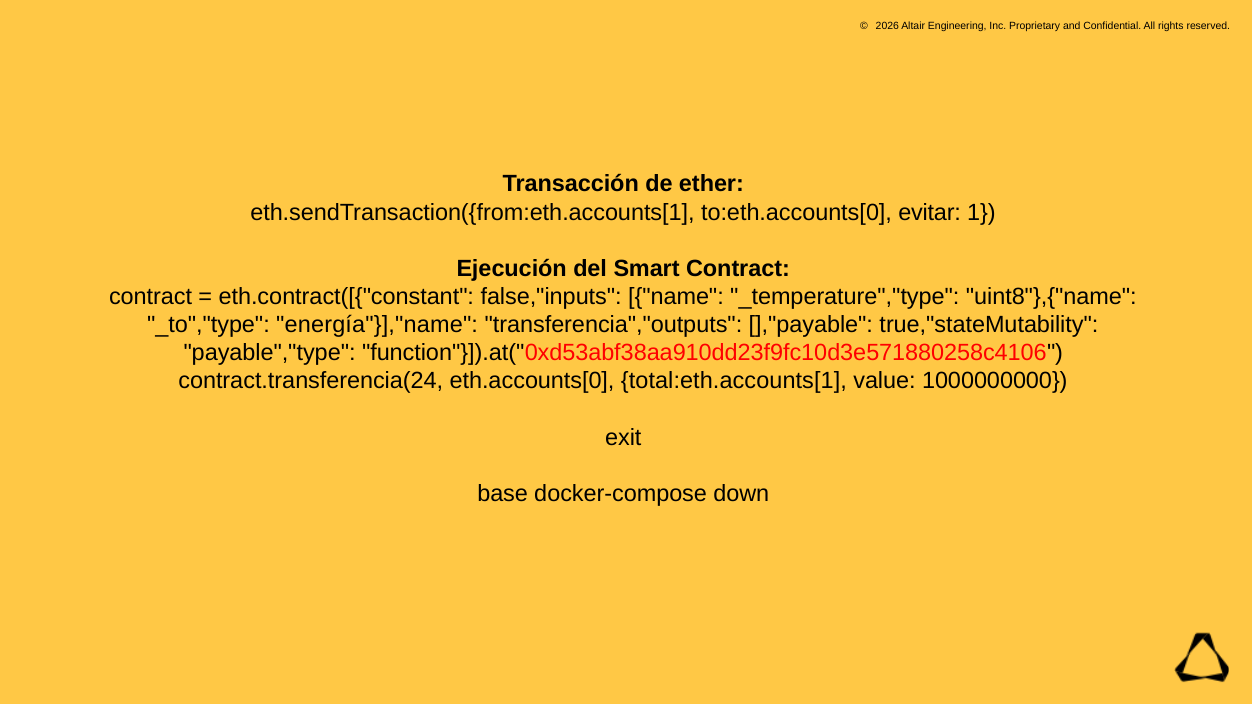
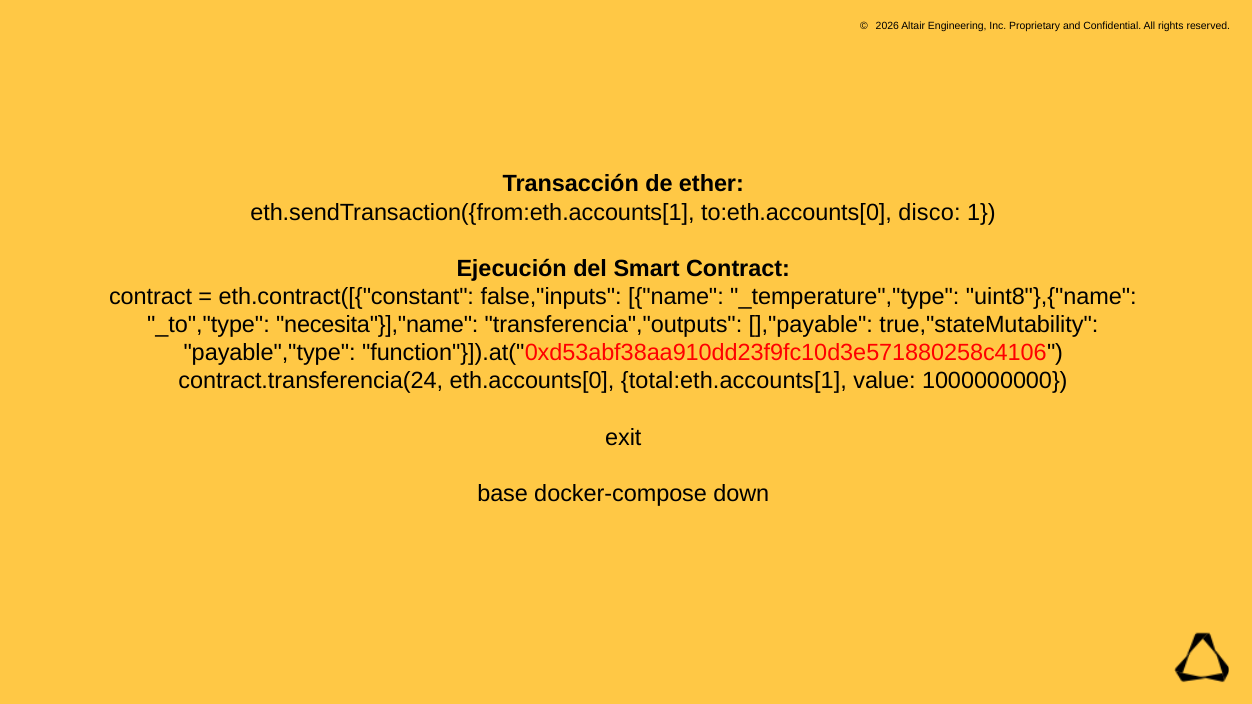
evitar: evitar -> disco (929, 212)
energía"}],"name: energía"}],"name -> necesita"}],"name (377, 325)
